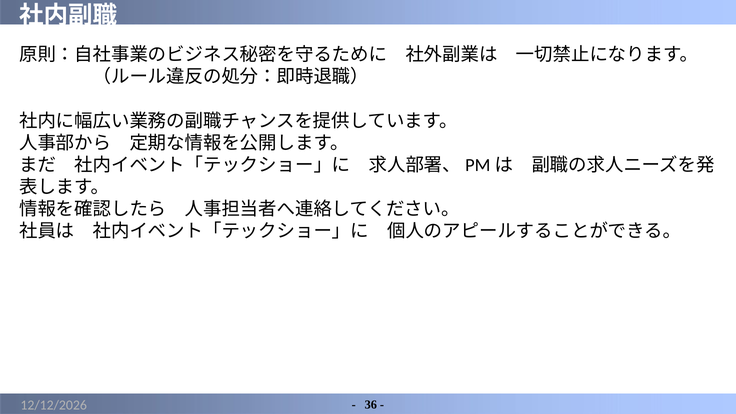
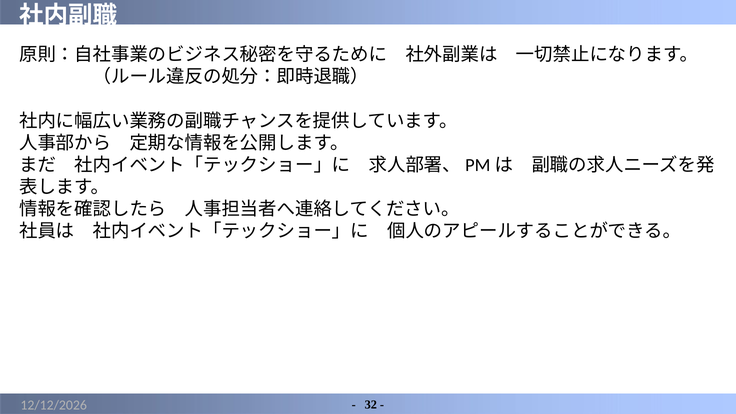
36: 36 -> 32 (371, 405)
